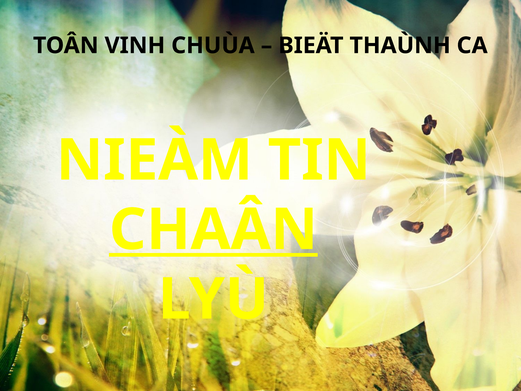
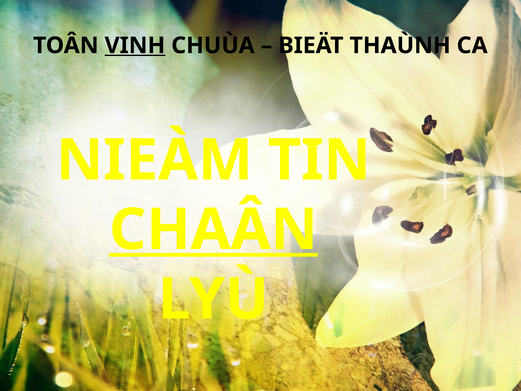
VINH underline: none -> present (135, 45)
